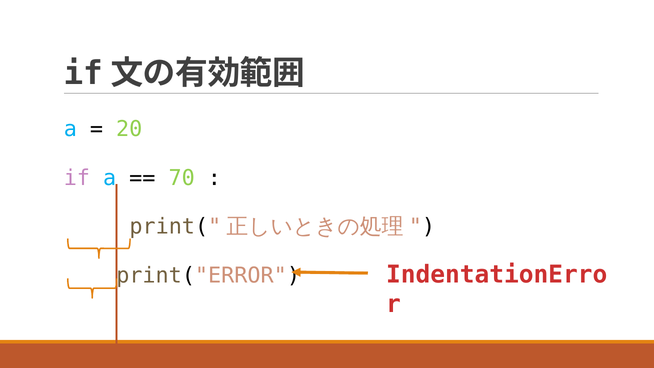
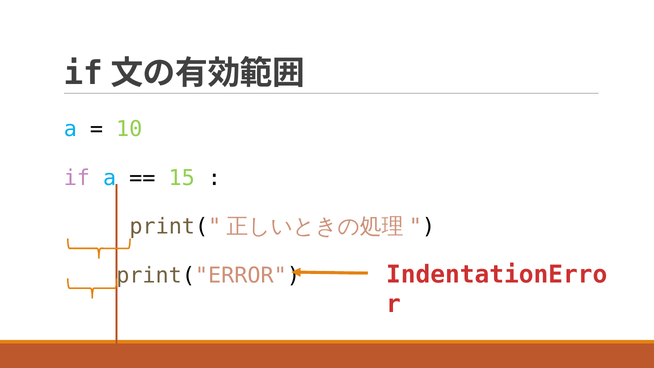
20: 20 -> 10 (129, 129)
70: 70 -> 15 (182, 178)
